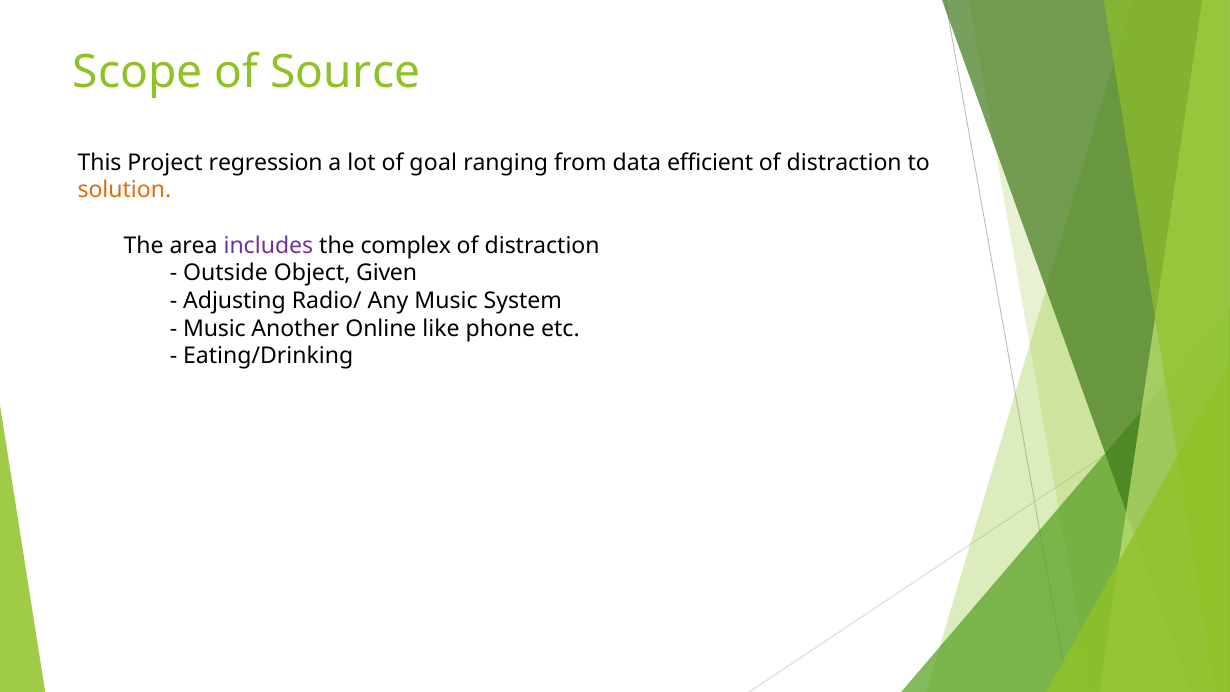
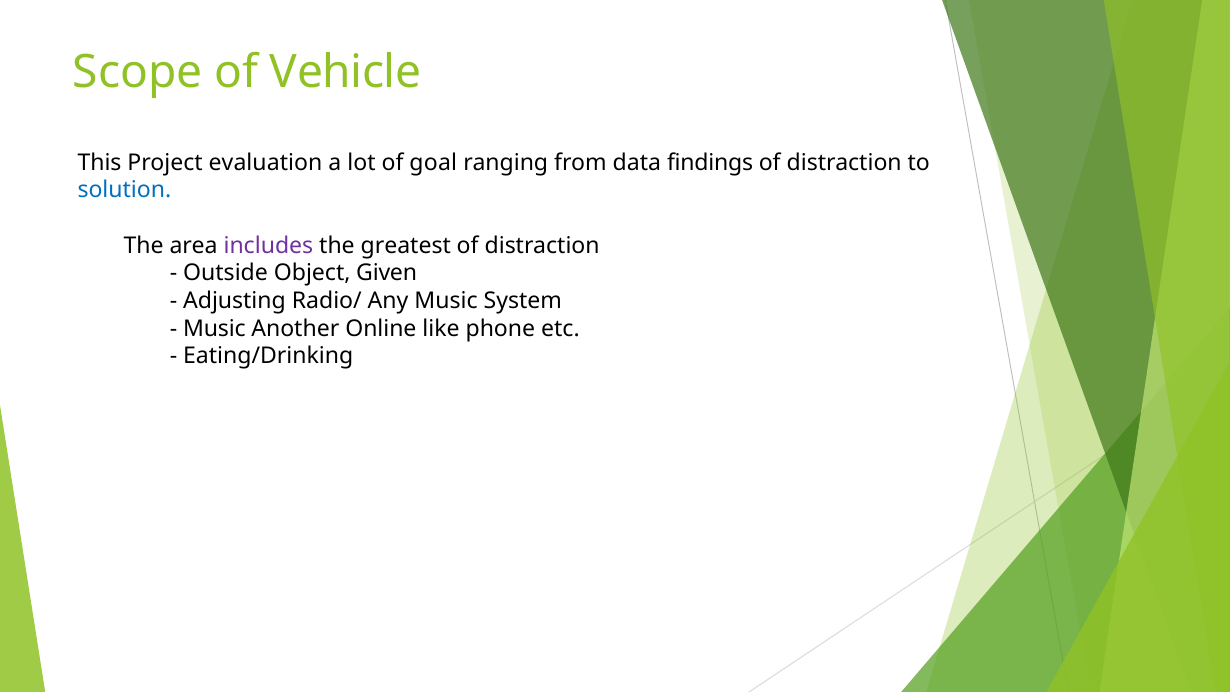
Source: Source -> Vehicle (346, 72)
regression: regression -> evaluation (266, 162)
efficient: efficient -> findings (710, 162)
solution colour: orange -> blue (124, 190)
complex: complex -> greatest (406, 245)
